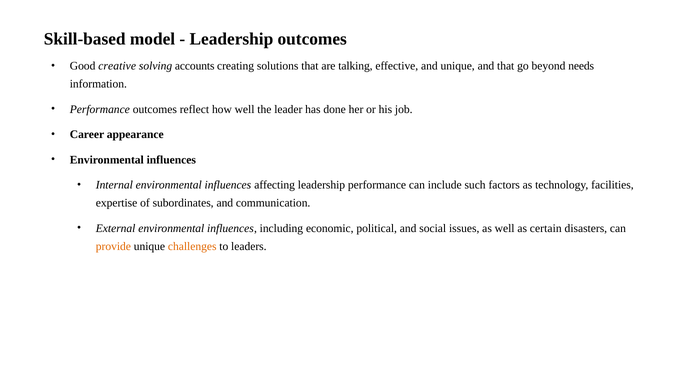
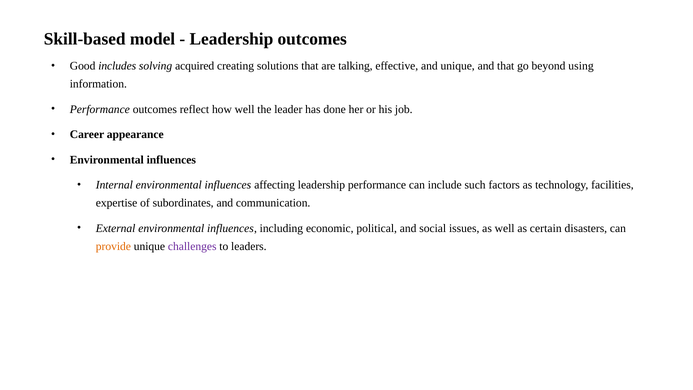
creative: creative -> includes (117, 66)
accounts: accounts -> acquired (195, 66)
needs: needs -> using (581, 66)
challenges colour: orange -> purple (192, 246)
